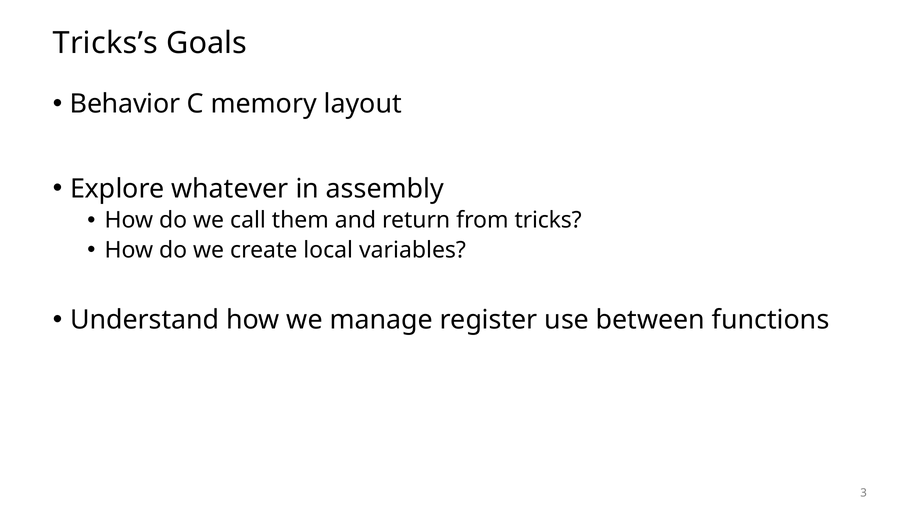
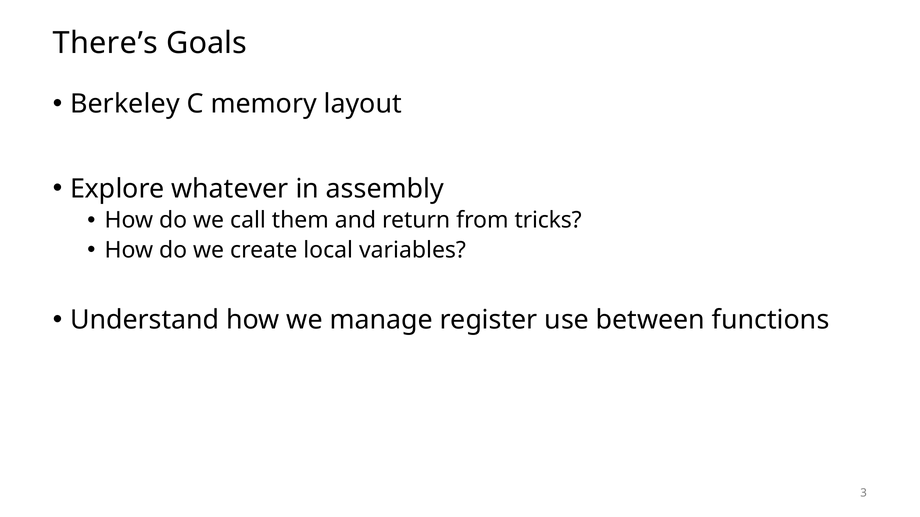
Tricks’s: Tricks’s -> There’s (105, 43)
Behavior: Behavior -> Berkeley (125, 104)
